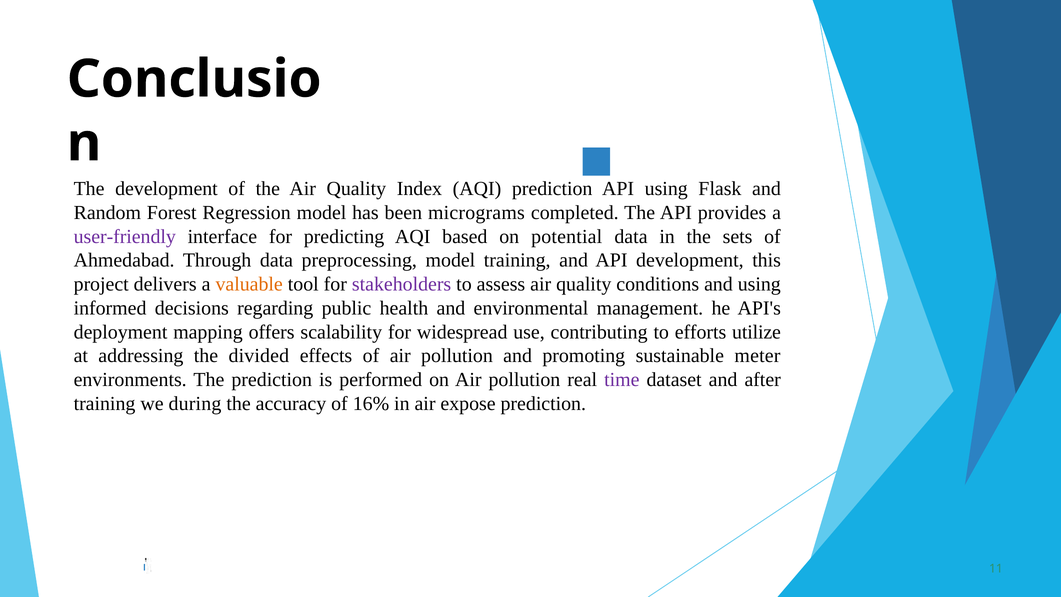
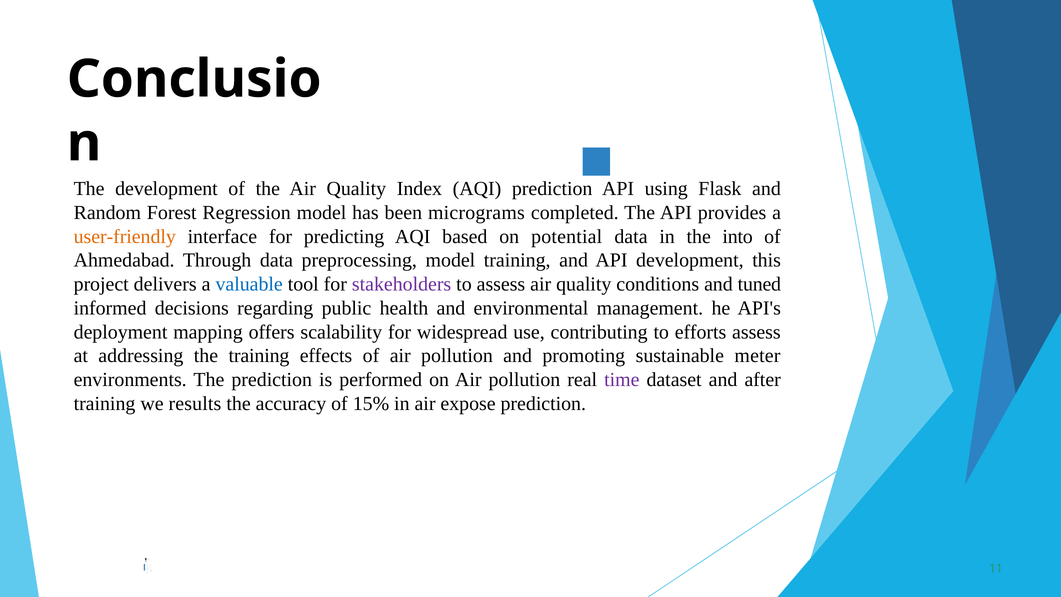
user-friendly colour: purple -> orange (125, 236)
sets: sets -> into (738, 236)
valuable colour: orange -> blue (249, 284)
and using: using -> tuned (759, 284)
efforts utilize: utilize -> assess (756, 332)
the divided: divided -> training (259, 356)
during: during -> results (195, 404)
16%: 16% -> 15% (371, 404)
